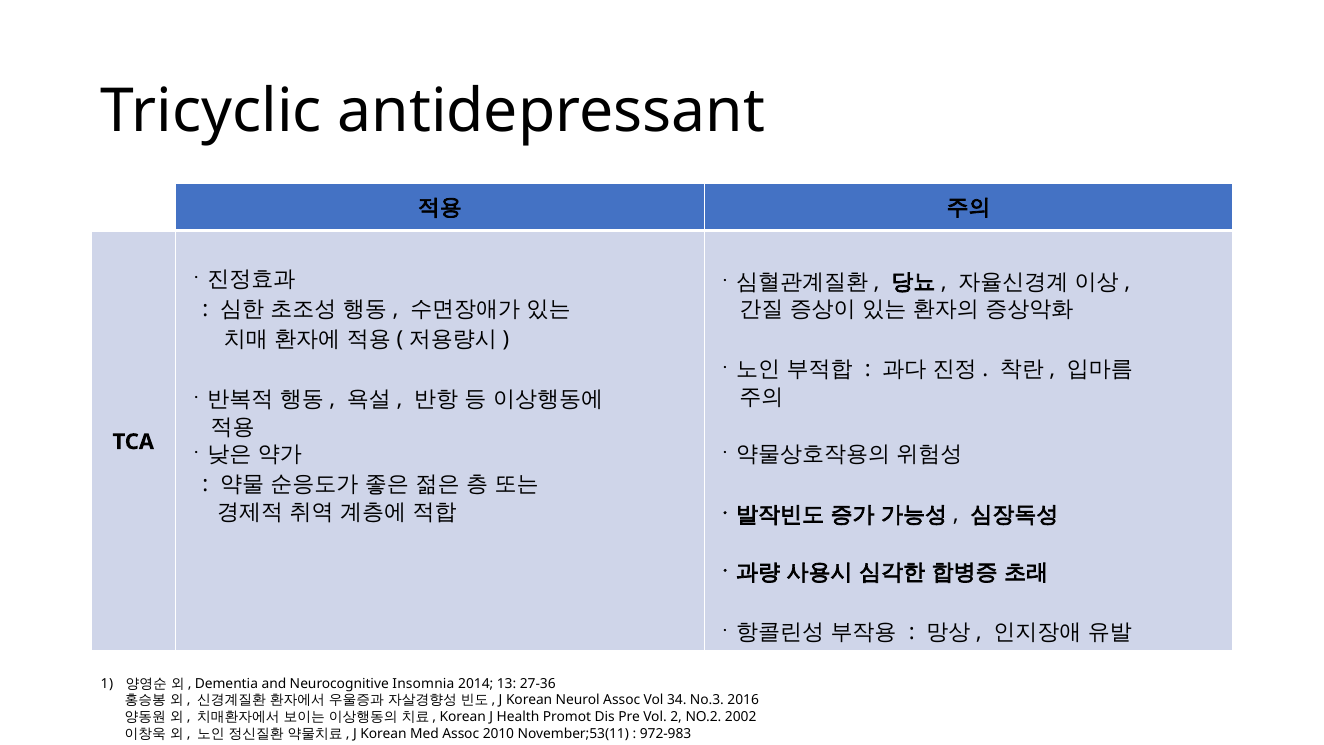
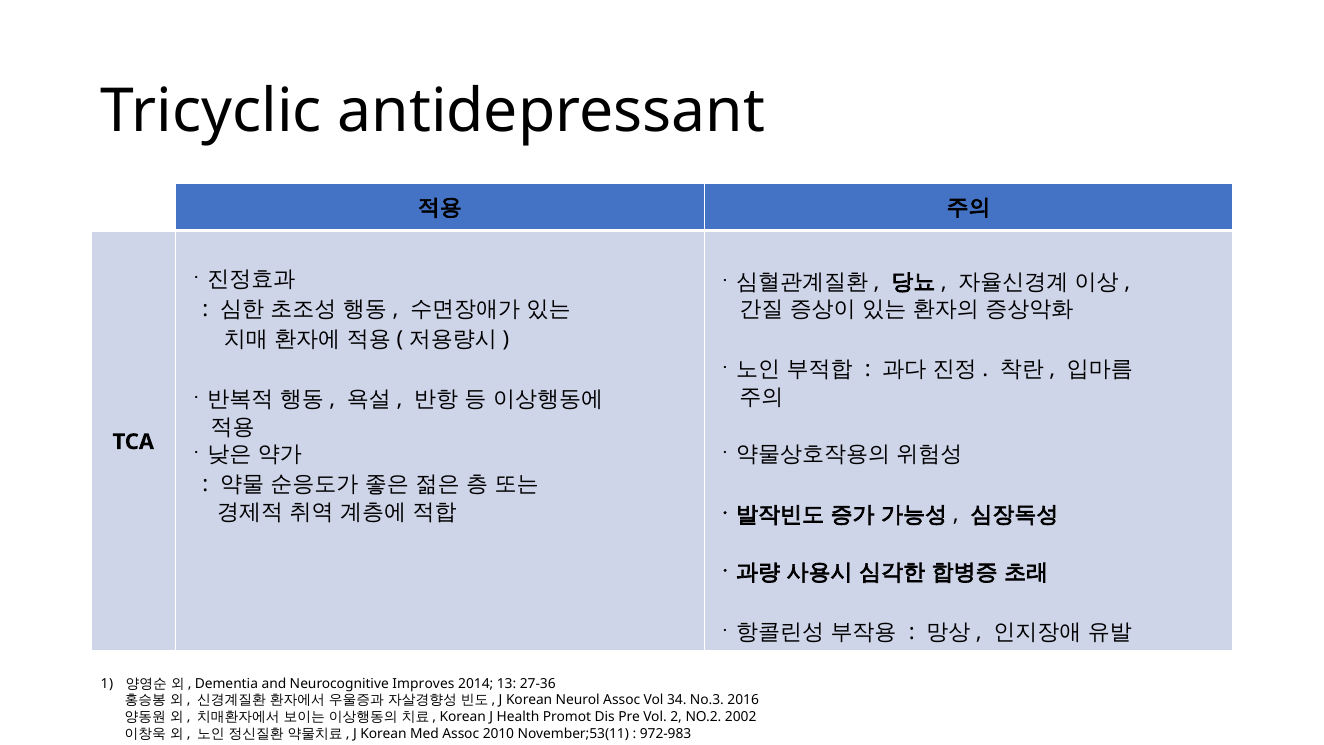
Insomnia: Insomnia -> Improves (423, 684)
